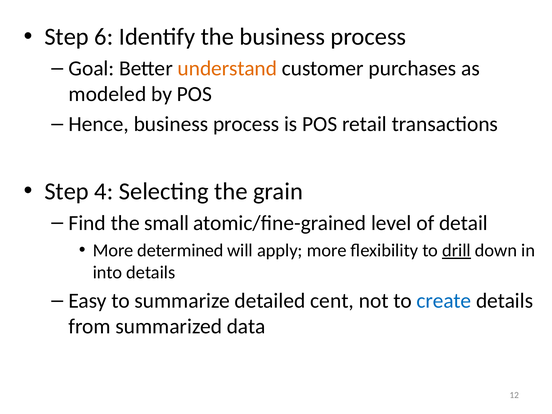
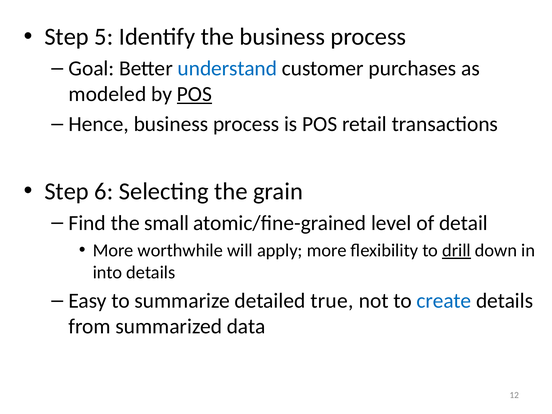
6: 6 -> 5 (104, 37)
understand colour: orange -> blue (227, 69)
POS underline: none -> present (194, 94)
4: 4 -> 6 (104, 191)
determined: determined -> worthwhile (180, 250)
cent: cent -> true (332, 301)
